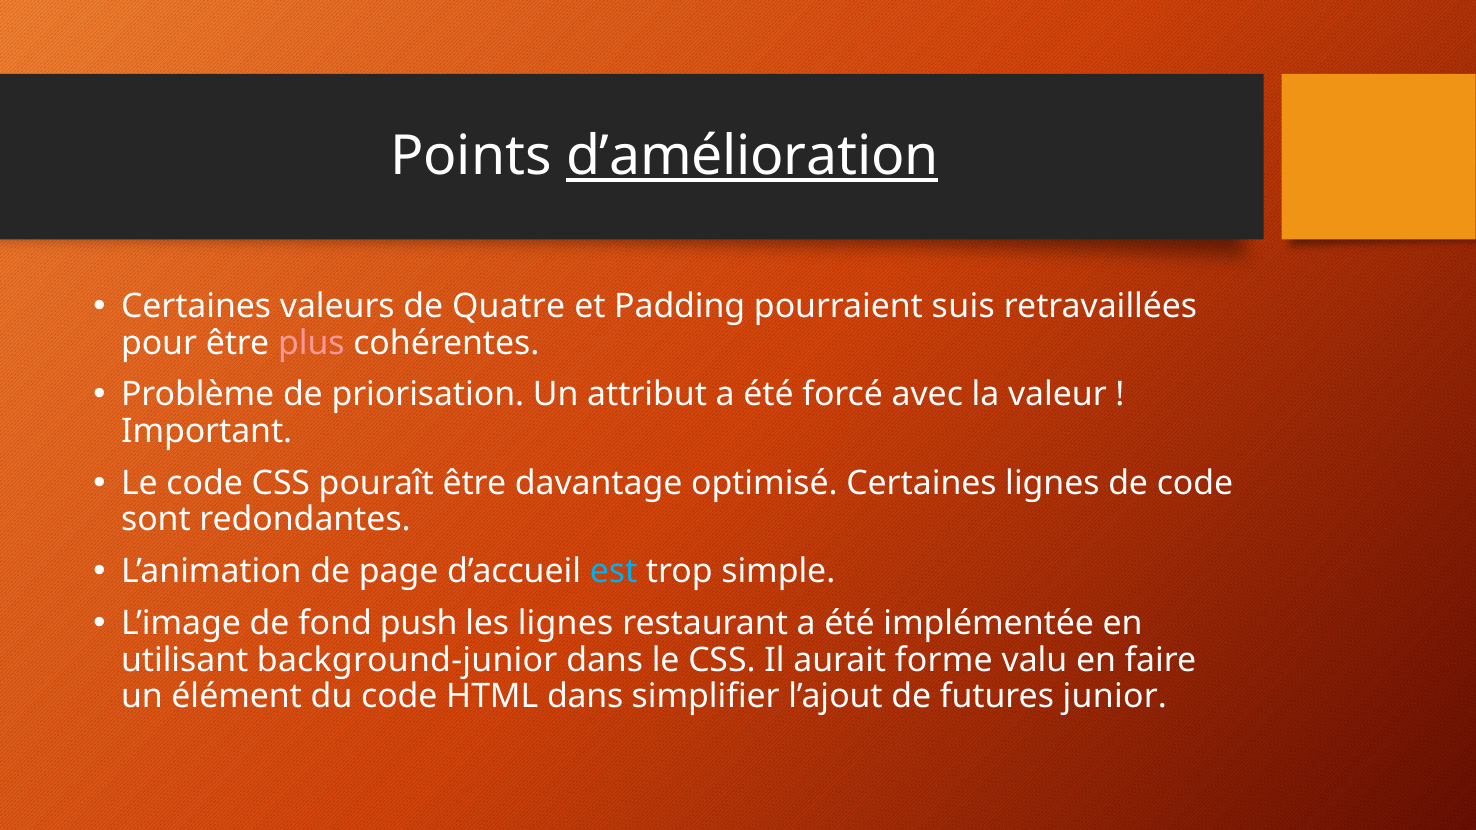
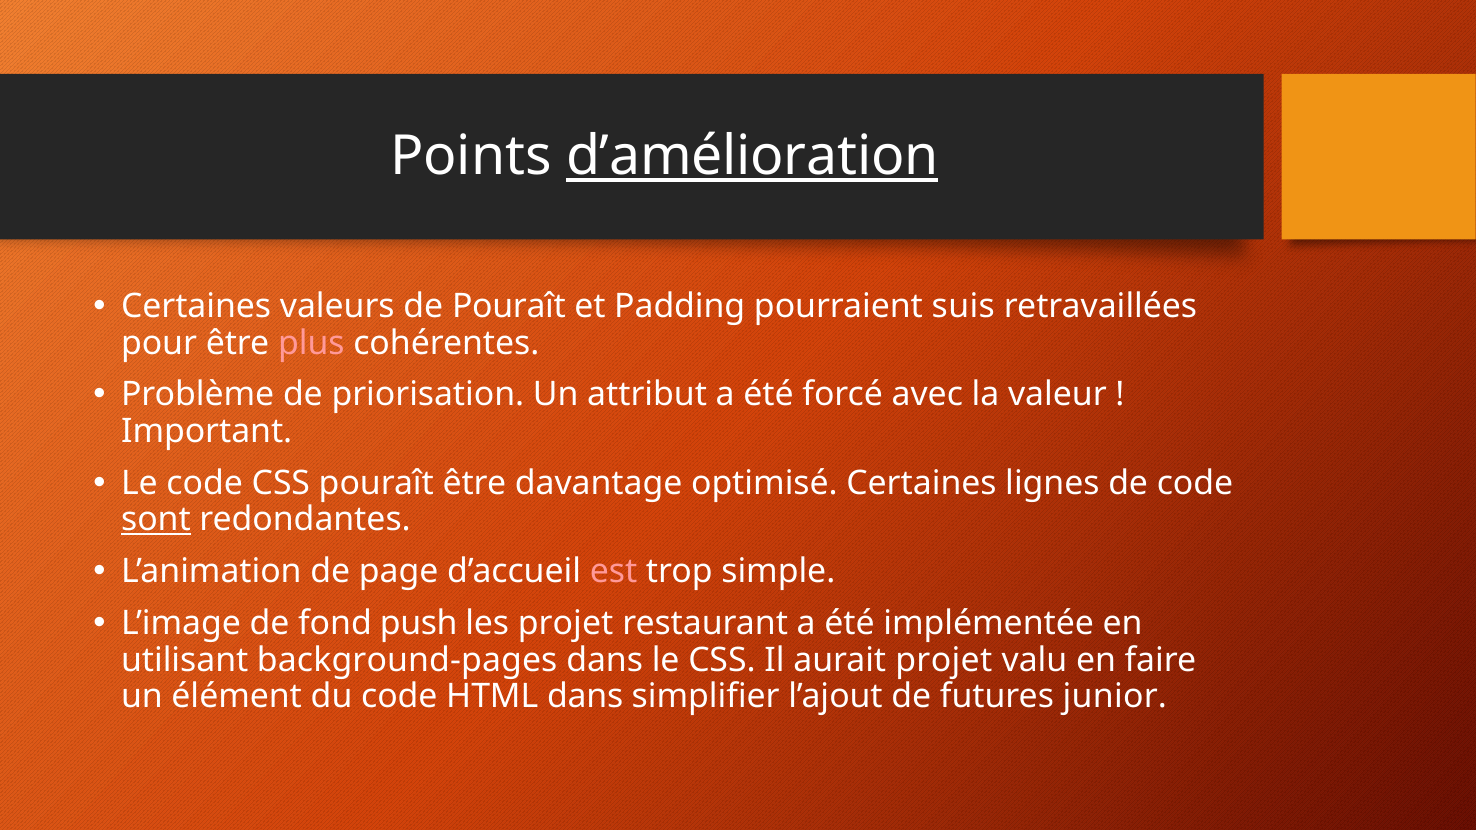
de Quatre: Quatre -> Pouraît (509, 306)
sont underline: none -> present (156, 520)
est colour: light blue -> pink (614, 572)
les lignes: lignes -> projet (566, 624)
background-junior: background-junior -> background-pages (407, 660)
aurait forme: forme -> projet (944, 660)
